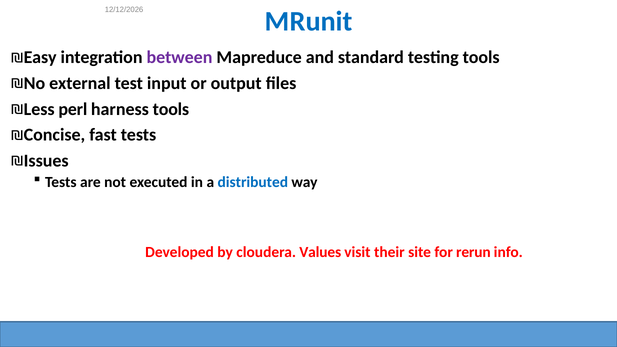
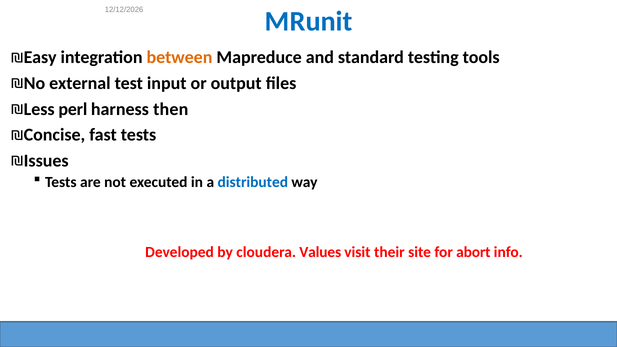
between colour: purple -> orange (179, 57)
harness tools: tools -> then (171, 109)
rerun: rerun -> abort (473, 252)
